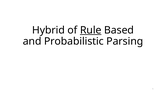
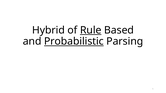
Probabilistic underline: none -> present (74, 41)
